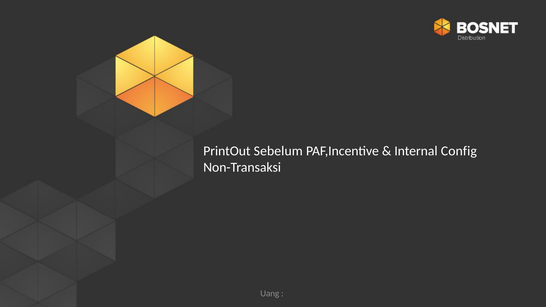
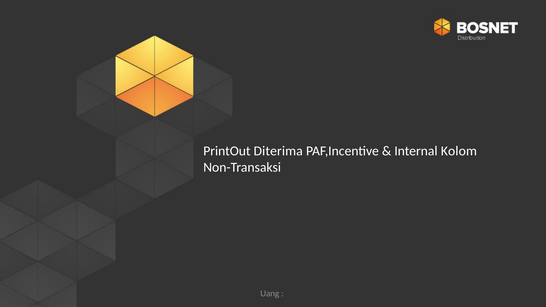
Sebelum: Sebelum -> Diterima (278, 151)
Config: Config -> Kolom (459, 151)
